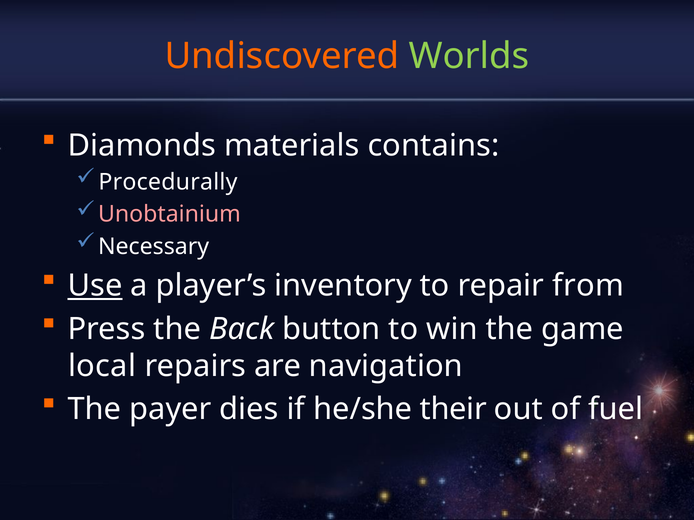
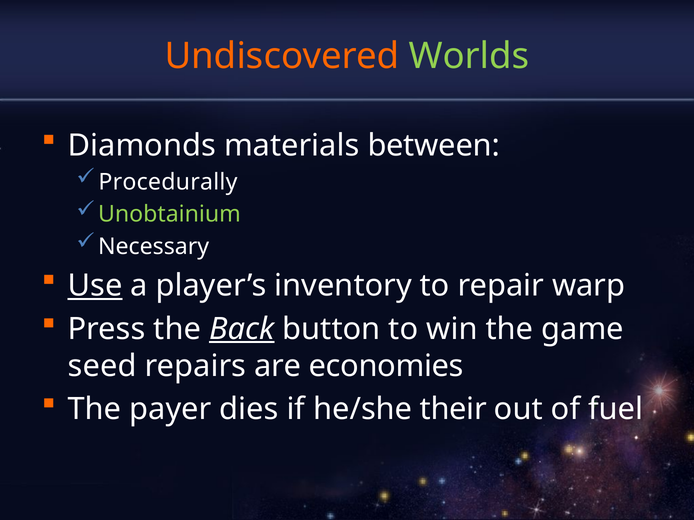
contains: contains -> between (434, 146)
Unobtainium colour: pink -> light green (169, 214)
from: from -> warp (589, 286)
Back underline: none -> present (242, 329)
local: local -> seed (102, 366)
navigation: navigation -> economies (386, 366)
